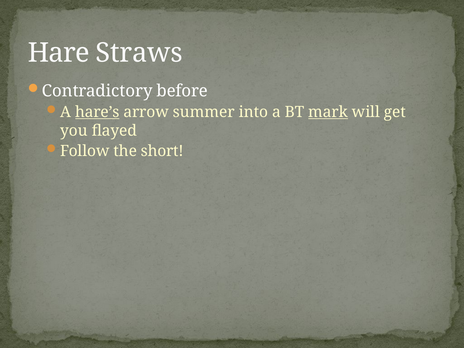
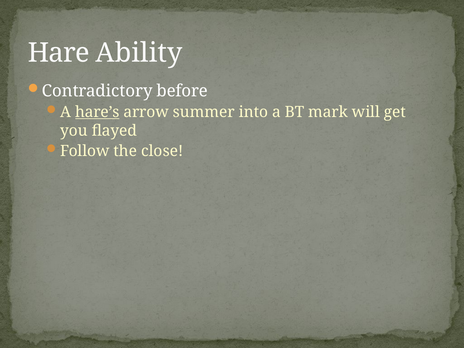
Straws: Straws -> Ability (139, 53)
mark underline: present -> none (328, 112)
short: short -> close (162, 151)
